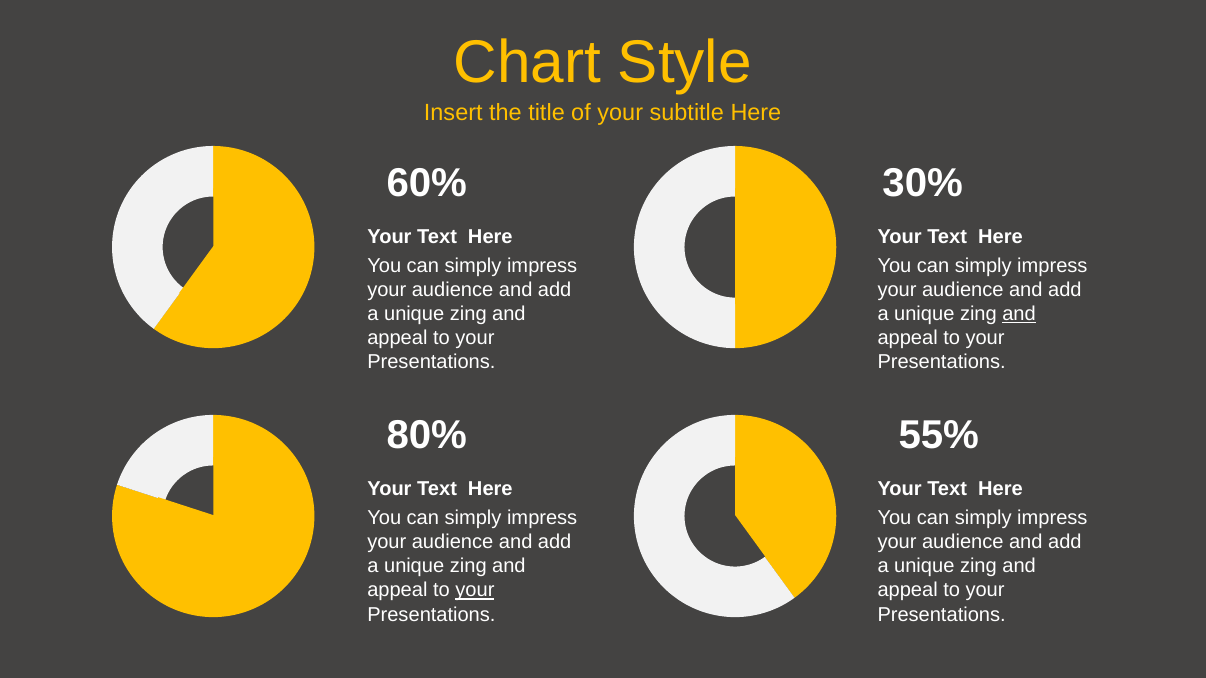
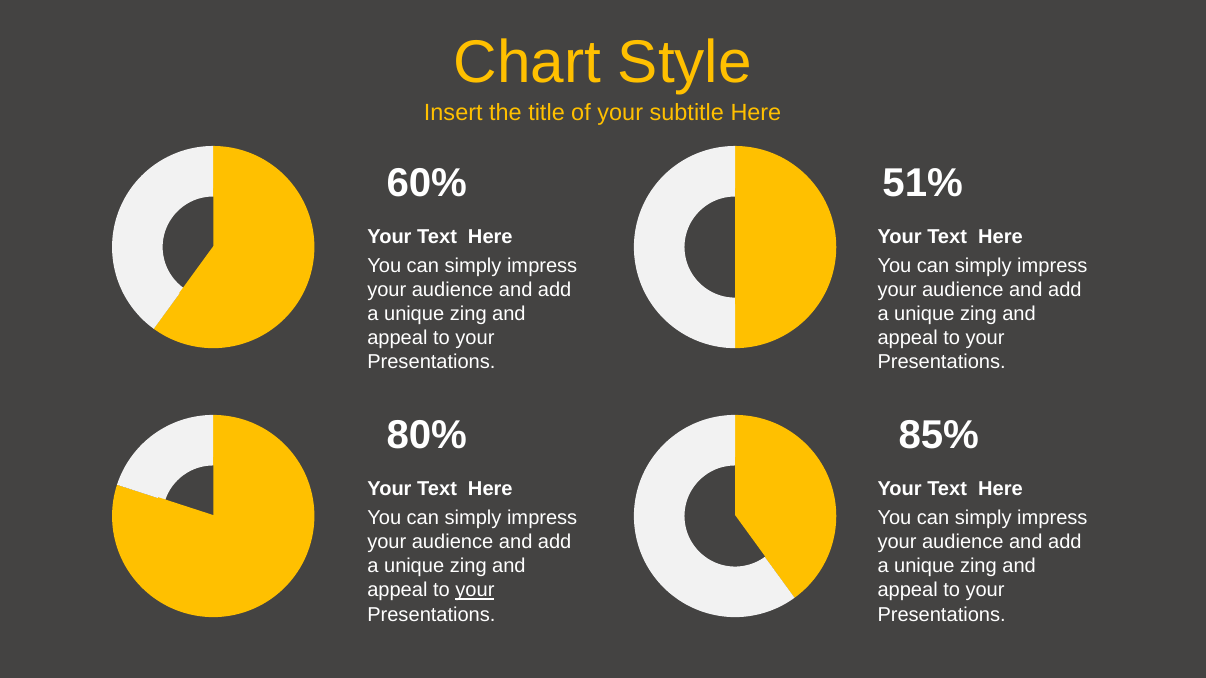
30%: 30% -> 51% (923, 183)
and underline: present -> none (1019, 314)
55%: 55% -> 85% (939, 436)
